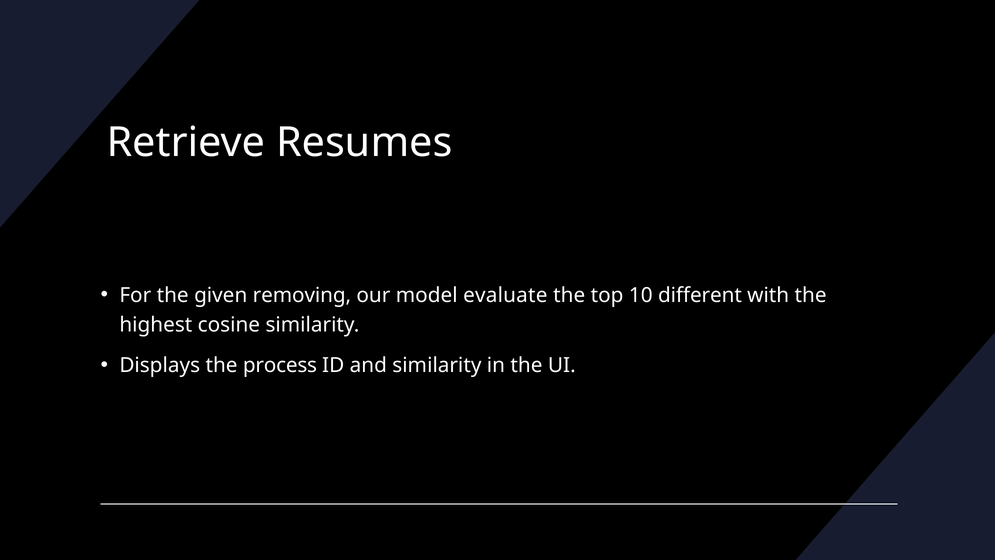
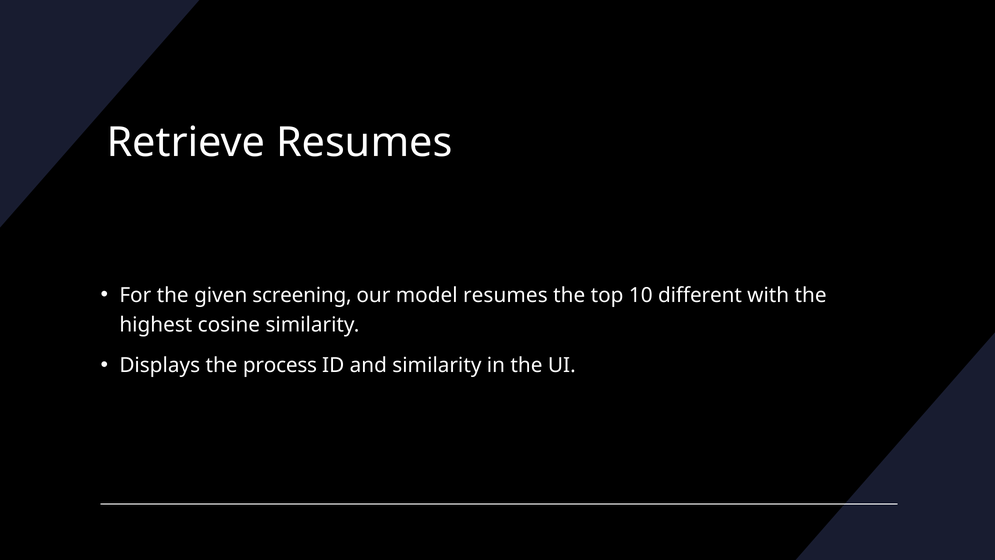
removing: removing -> screening (302, 295)
model evaluate: evaluate -> resumes (505, 295)
